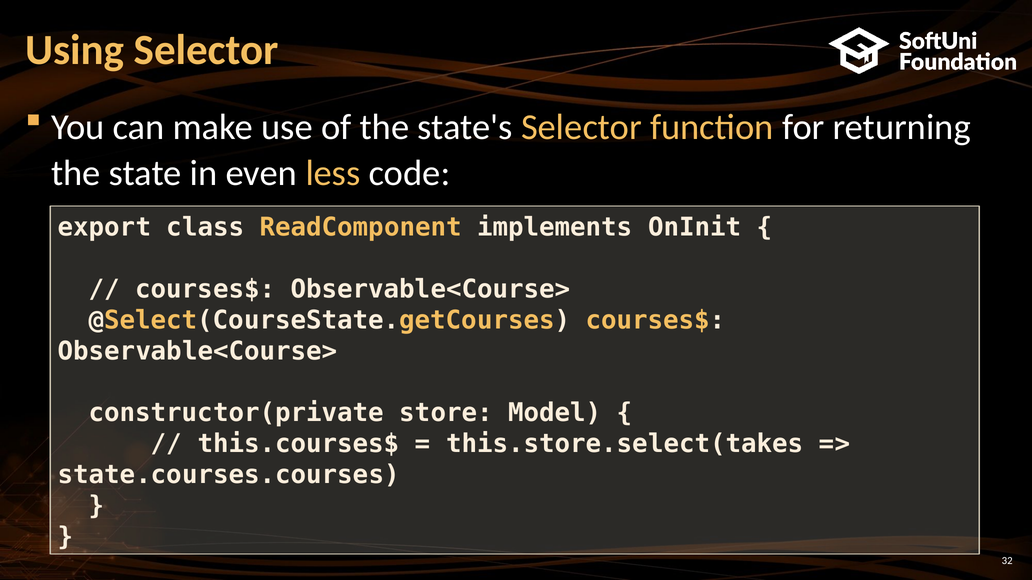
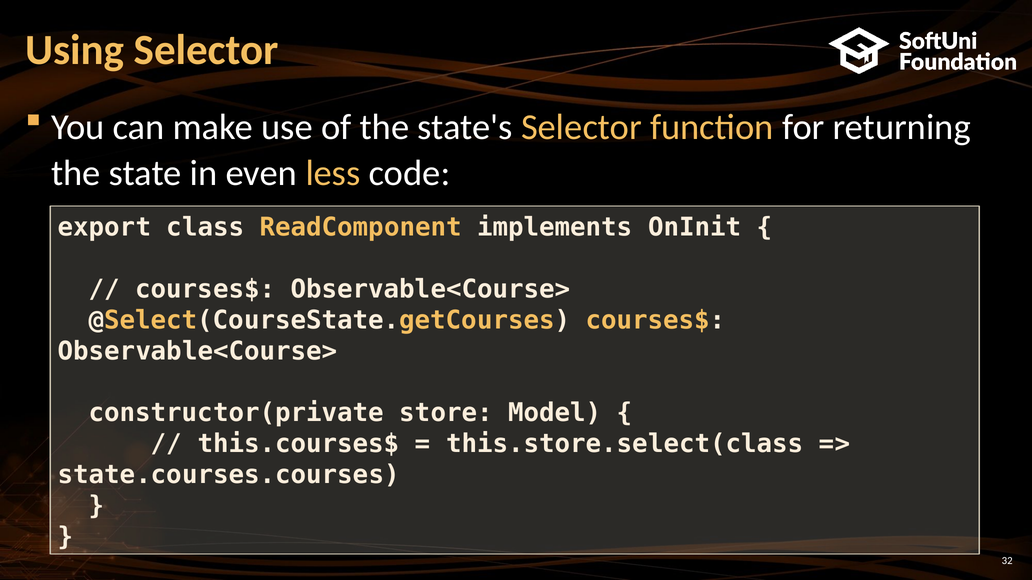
this.store.select(takes: this.store.select(takes -> this.store.select(class (625, 444)
